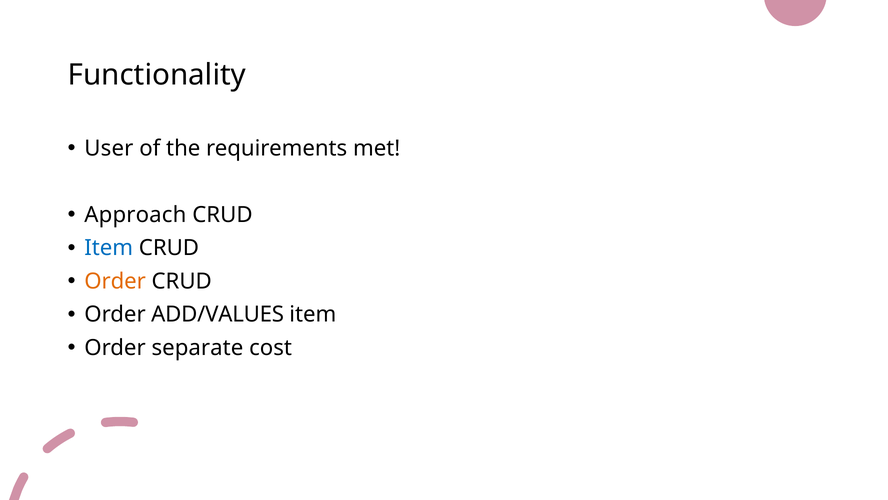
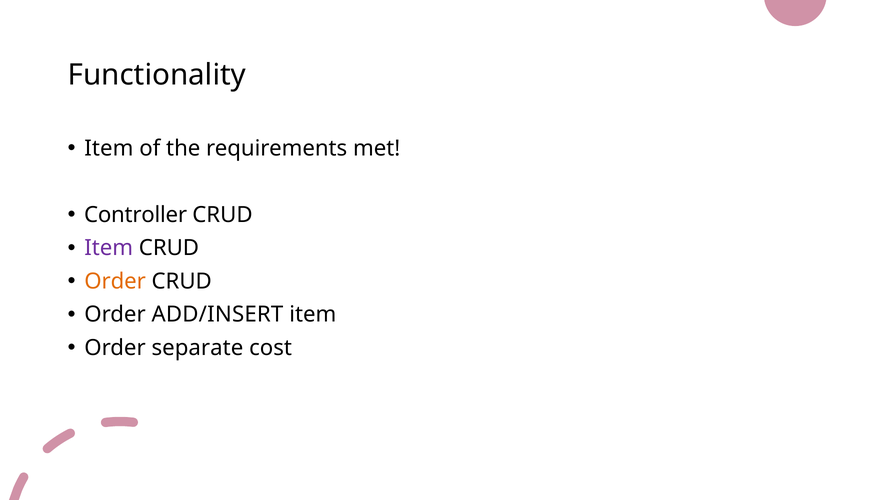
User: User -> Item (109, 148)
Approach: Approach -> Controller (136, 215)
Item colour: blue -> purple (109, 248)
ADD/VALUES: ADD/VALUES -> ADD/INSERT (217, 314)
